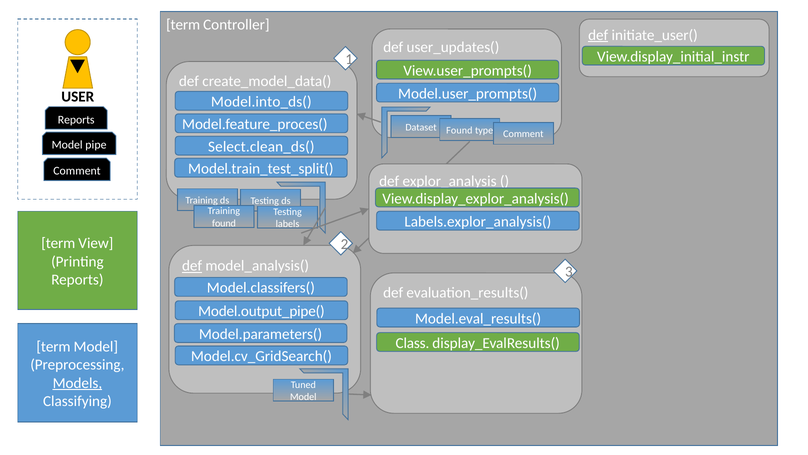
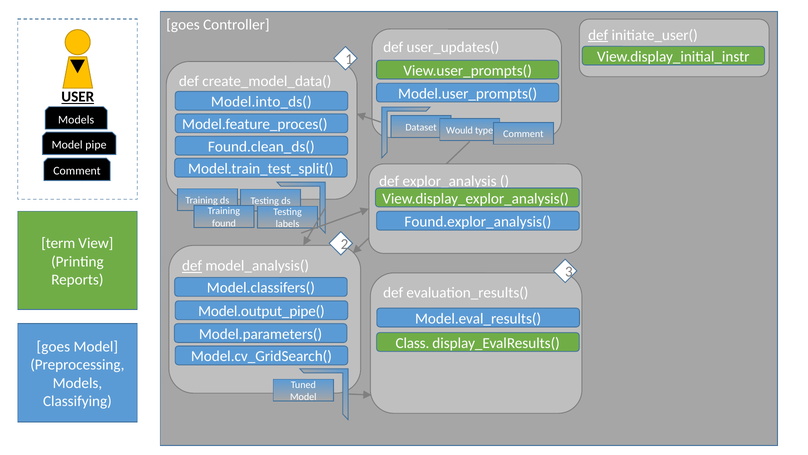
term: term -> goes (183, 24)
USER underline: none -> present (78, 97)
Reports: Reports -> Models (76, 120)
Found: Found -> Would (459, 130)
Select.clean_ds(: Select.clean_ds( -> Found.clean_ds( (261, 147)
Labels.explor_analysis(: Labels.explor_analysis( -> Found.explor_analysis( (478, 221)
term: term -> goes (53, 346)
Models underline: present -> none (77, 383)
